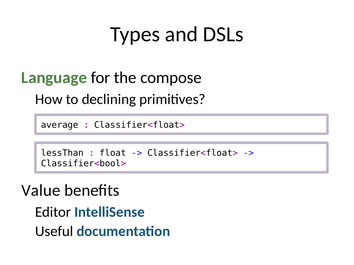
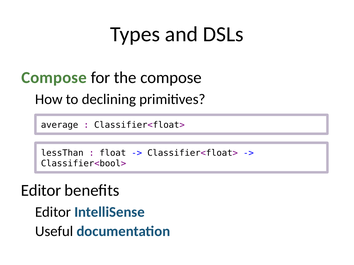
Language: Language -> Compose (54, 78)
Value: Value -> Editor (41, 191)
